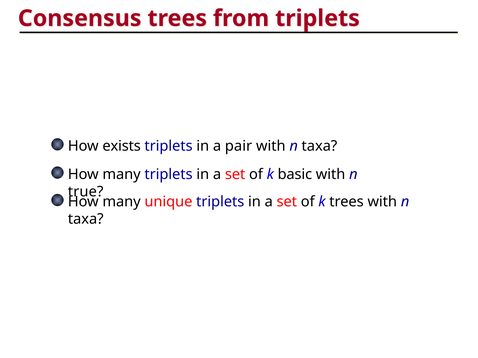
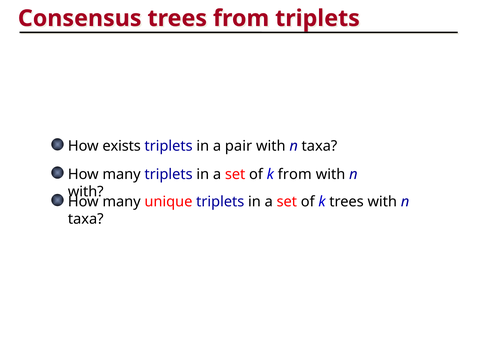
k basic: basic -> from (295, 174)
true: true -> with (86, 192)
